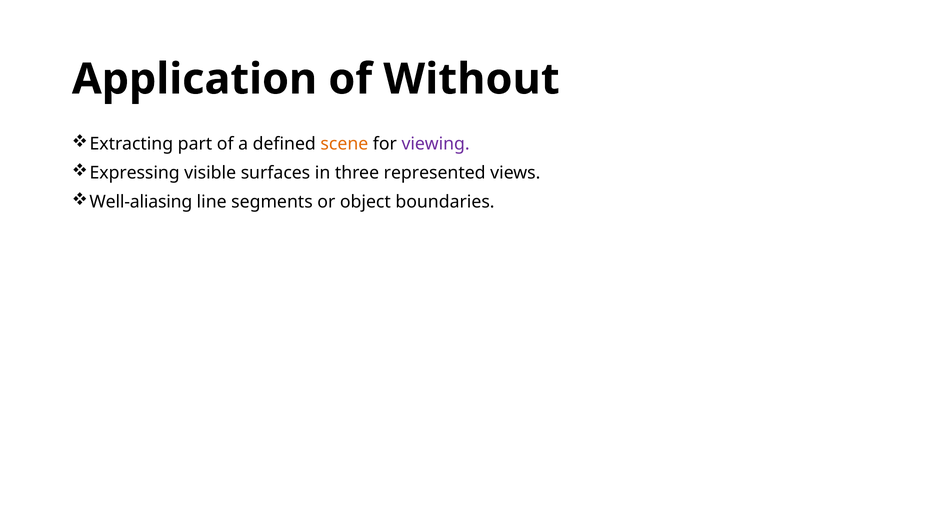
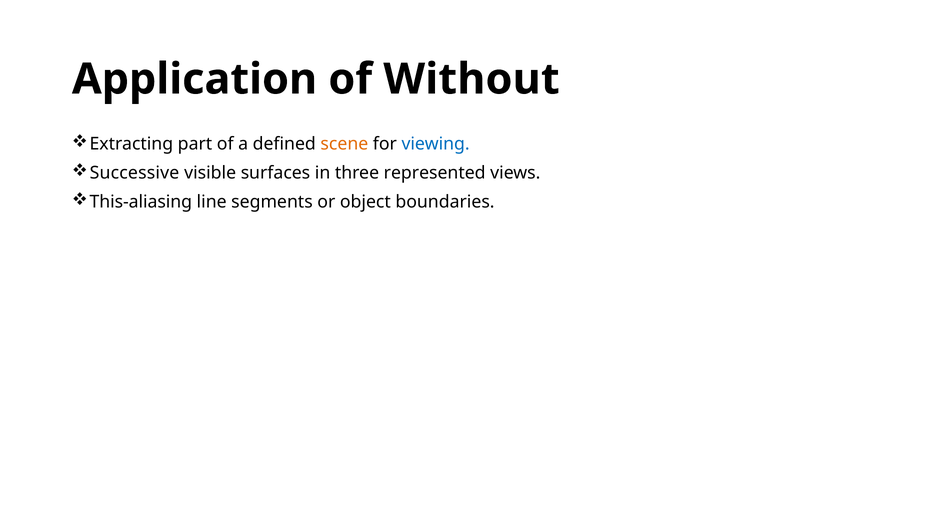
viewing colour: purple -> blue (436, 144)
Expressing: Expressing -> Successive (134, 173)
Well-aliasing: Well-aliasing -> This-aliasing (141, 202)
